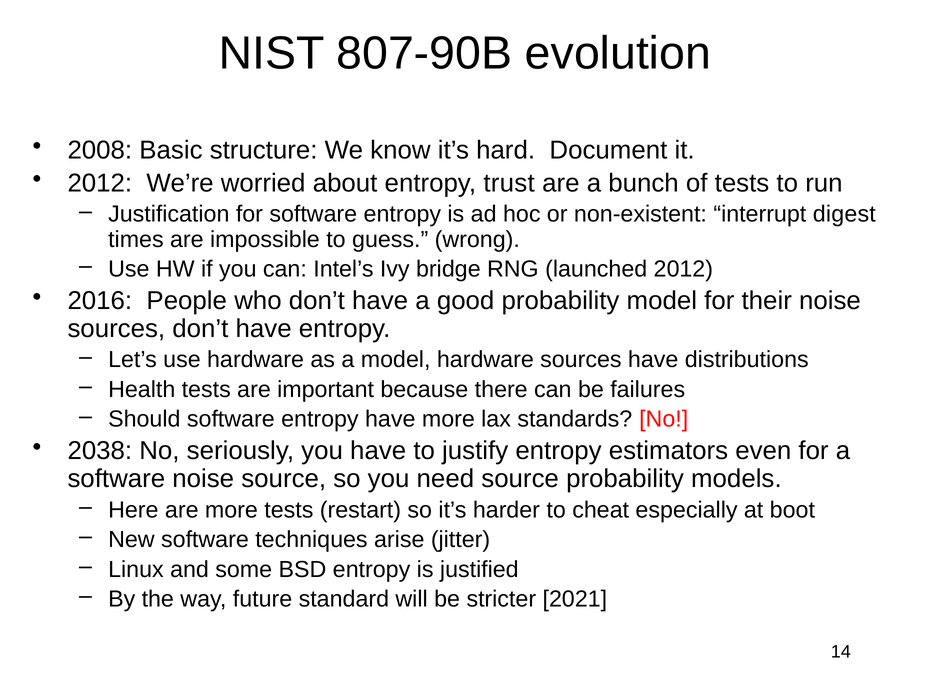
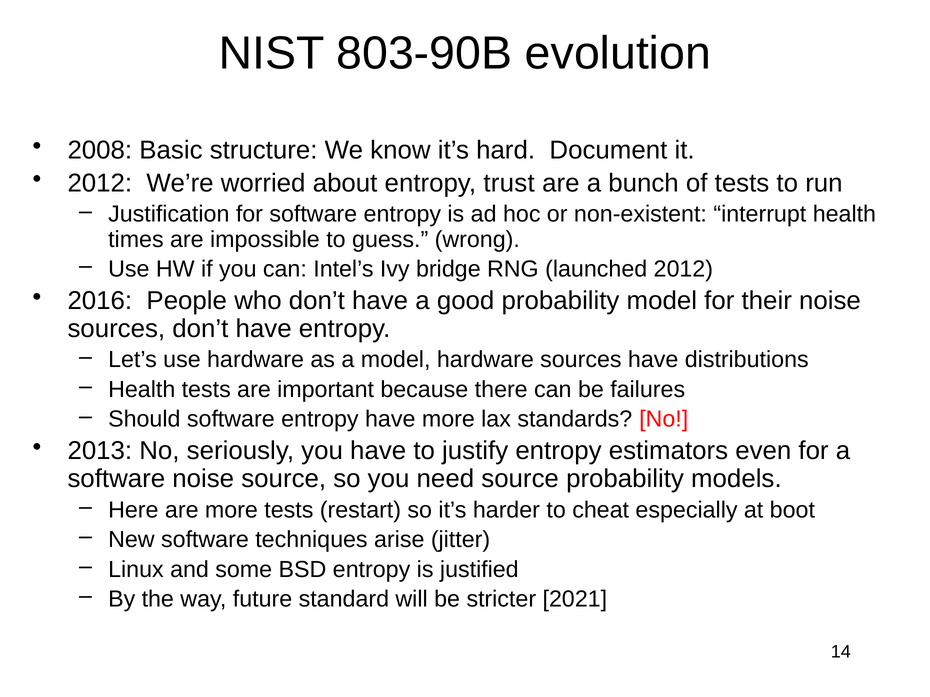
807-90B: 807-90B -> 803-90B (424, 54)
interrupt digest: digest -> health (844, 214)
2038: 2038 -> 2013 (100, 451)
